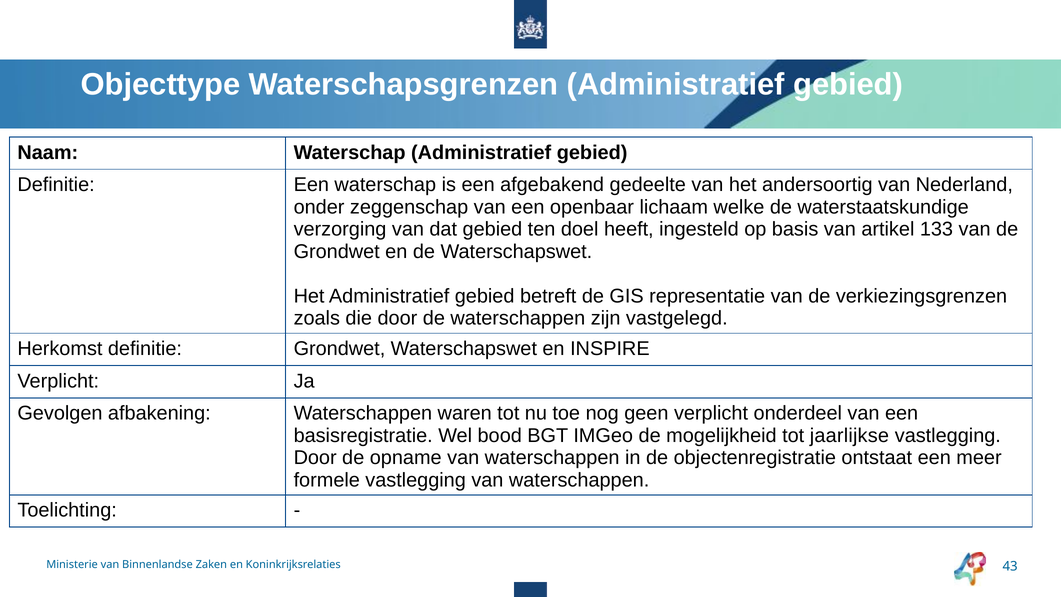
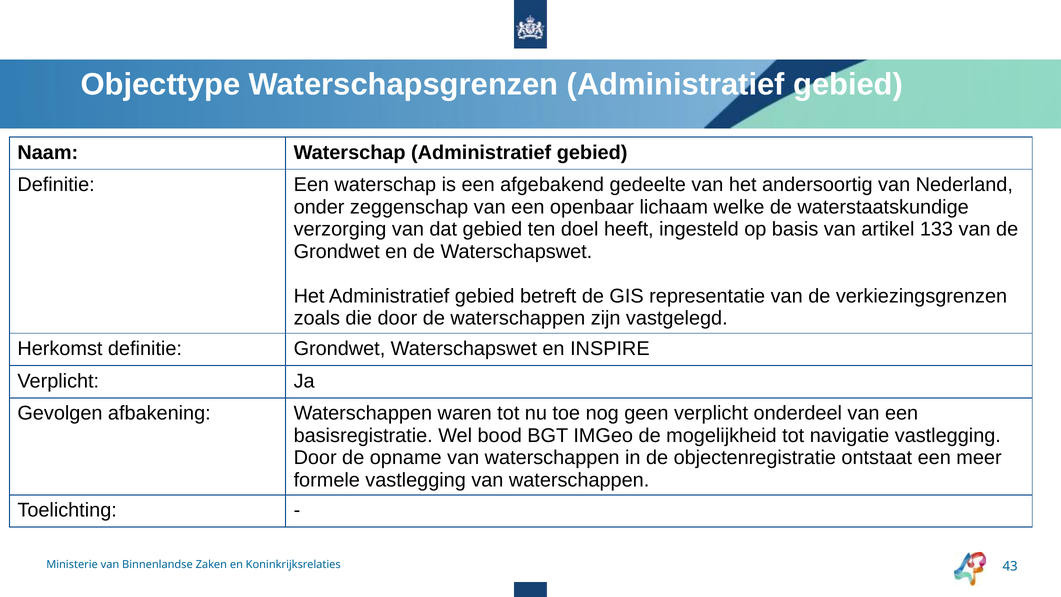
jaarlijkse: jaarlijkse -> navigatie (850, 435)
